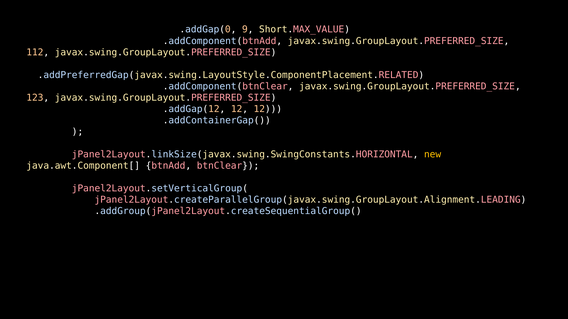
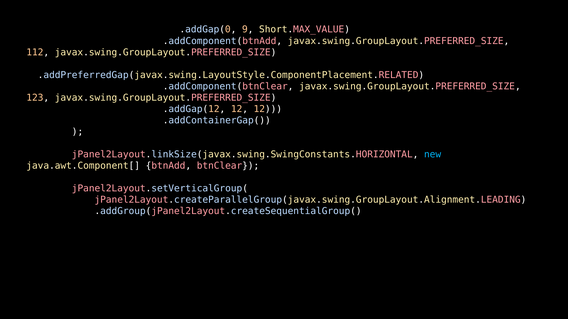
new colour: yellow -> light blue (433, 155)
